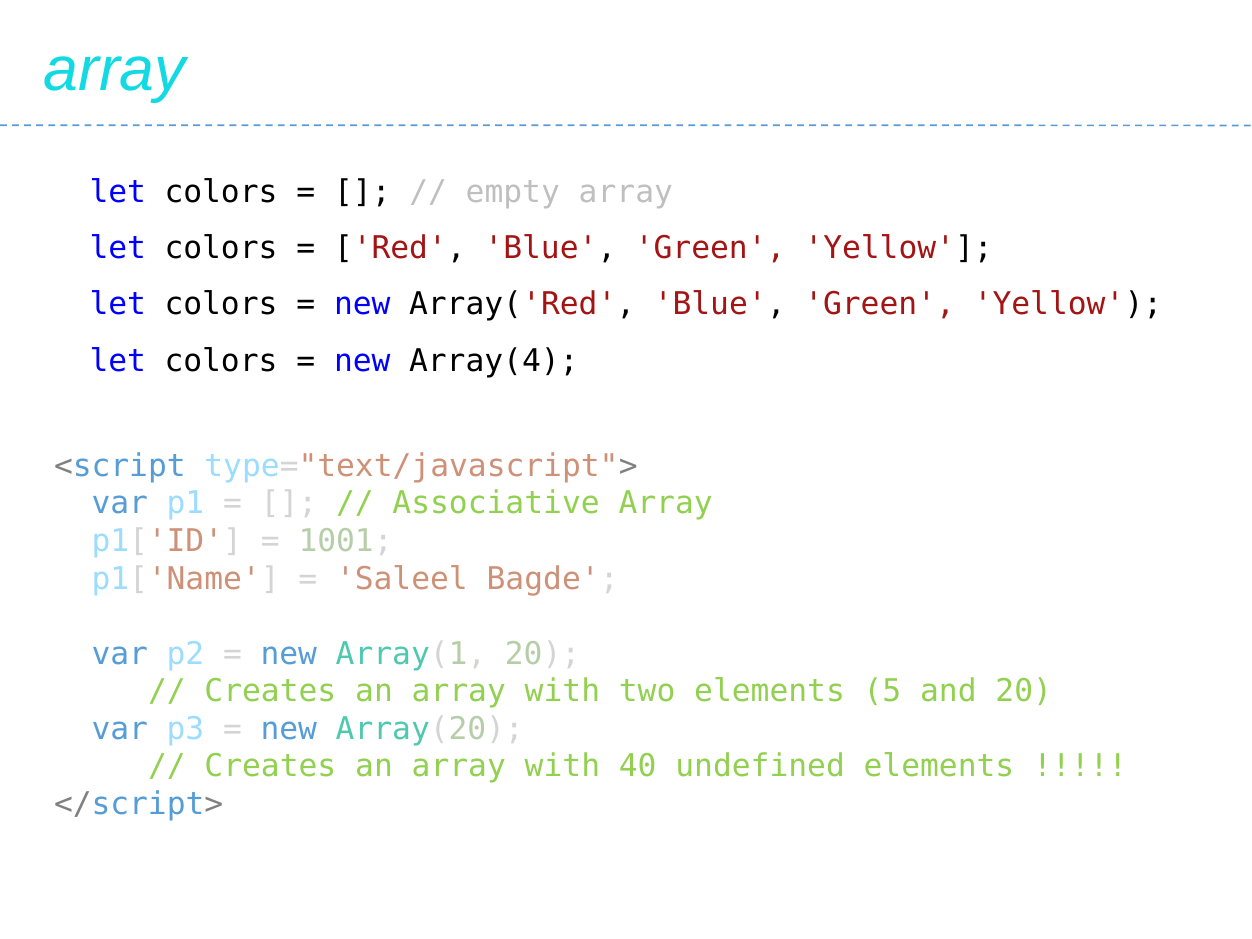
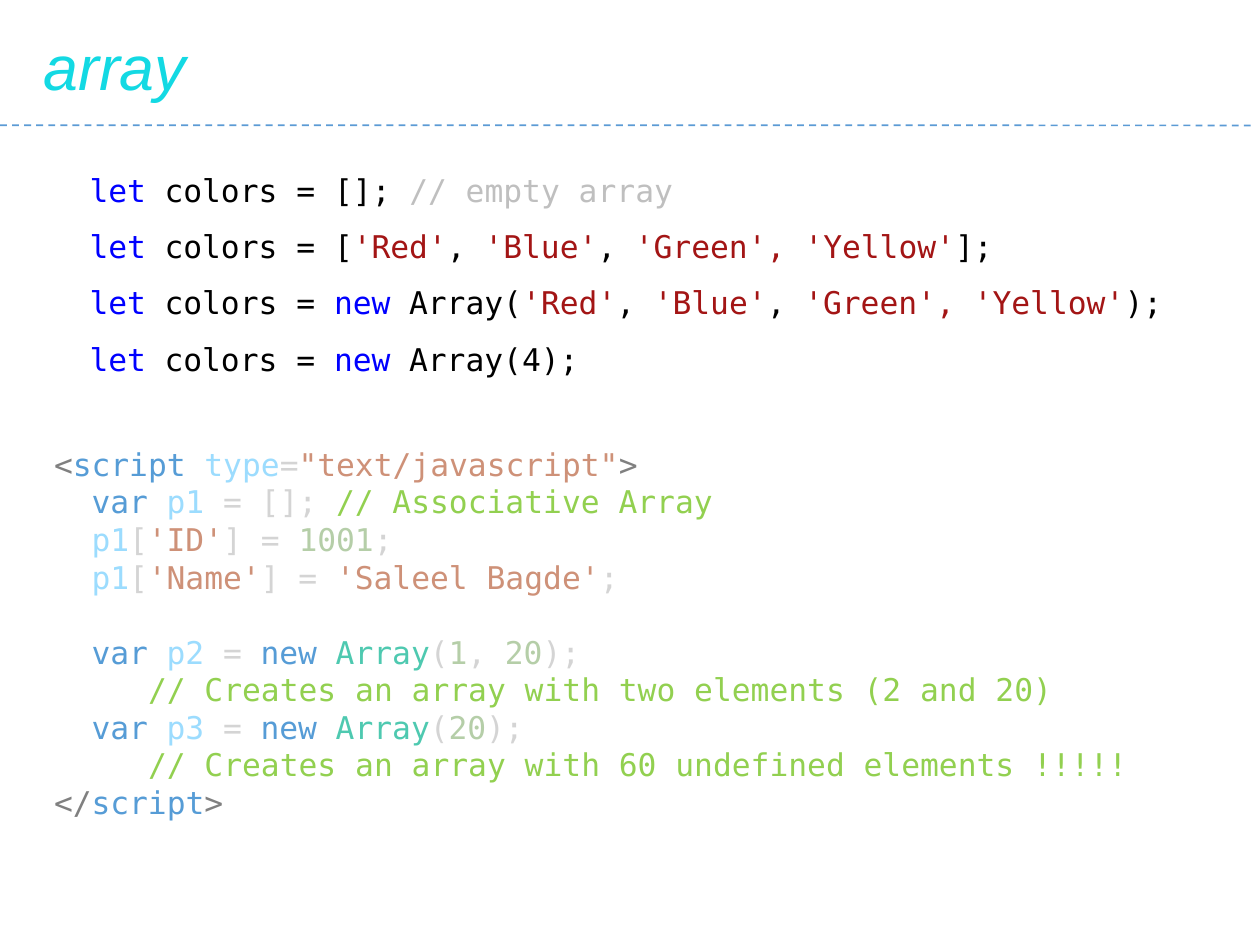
5: 5 -> 2 (882, 691)
40: 40 -> 60 (638, 767)
